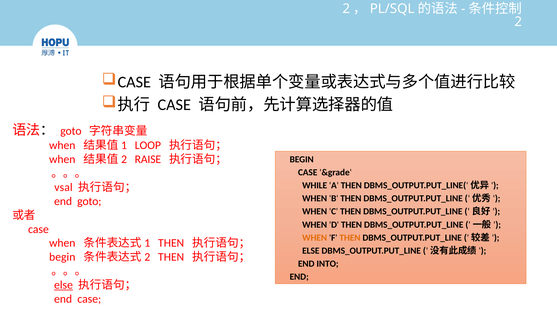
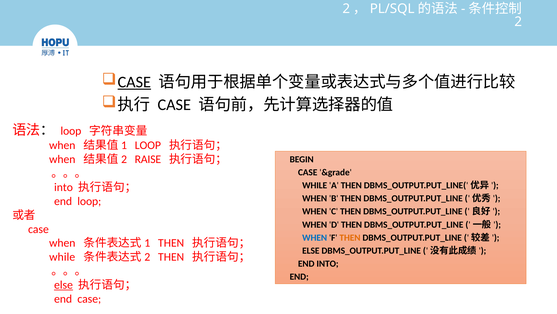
CASE underline: none -> present (134, 82)
goto: goto -> loop (71, 131)
vsal: vsal -> into (64, 187)
end goto: goto -> loop (89, 201)
WHEN colour: orange -> blue (315, 237)
begin: begin -> while (62, 257)
